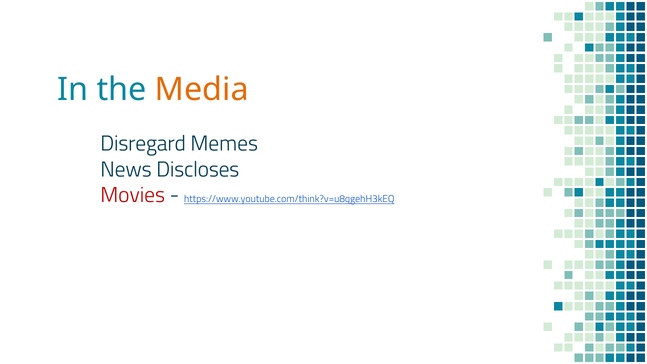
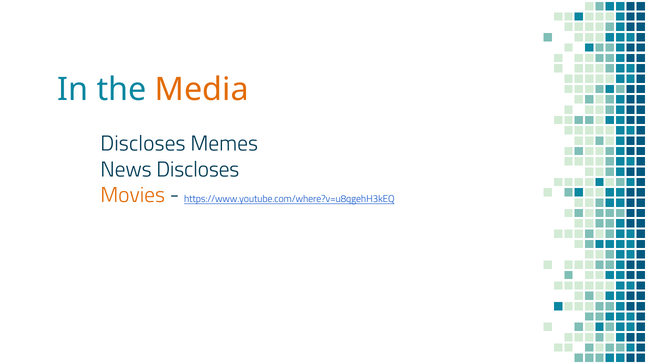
Disregard: Disregard -> Discloses (143, 144)
Movies colour: red -> orange (133, 195)
https://www.youtube.com/think?v=u8qgehH3kEQ: https://www.youtube.com/think?v=u8qgehH3kEQ -> https://www.youtube.com/where?v=u8qgehH3kEQ (289, 199)
